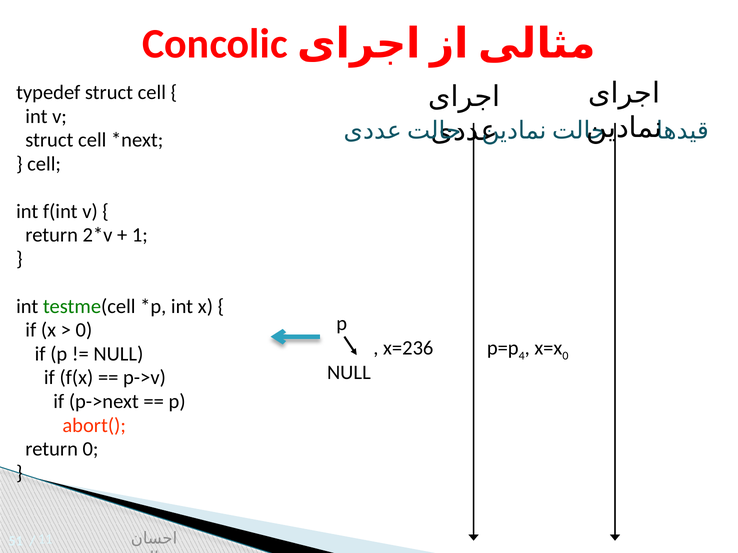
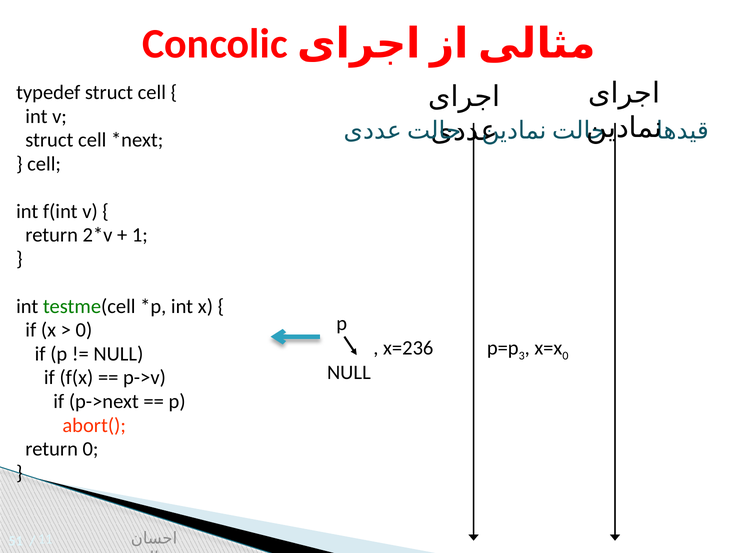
4: 4 -> 3 (522, 356)
